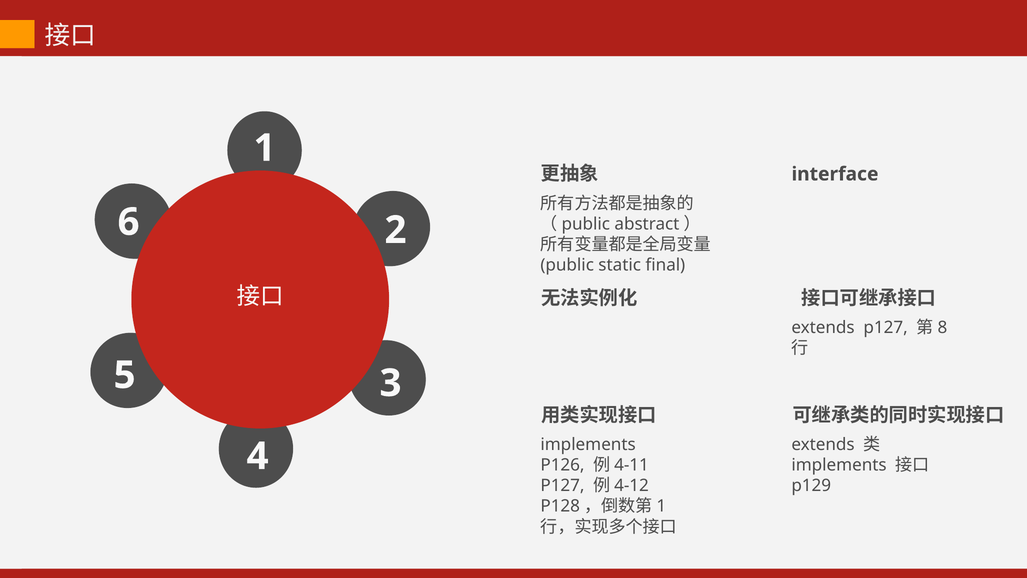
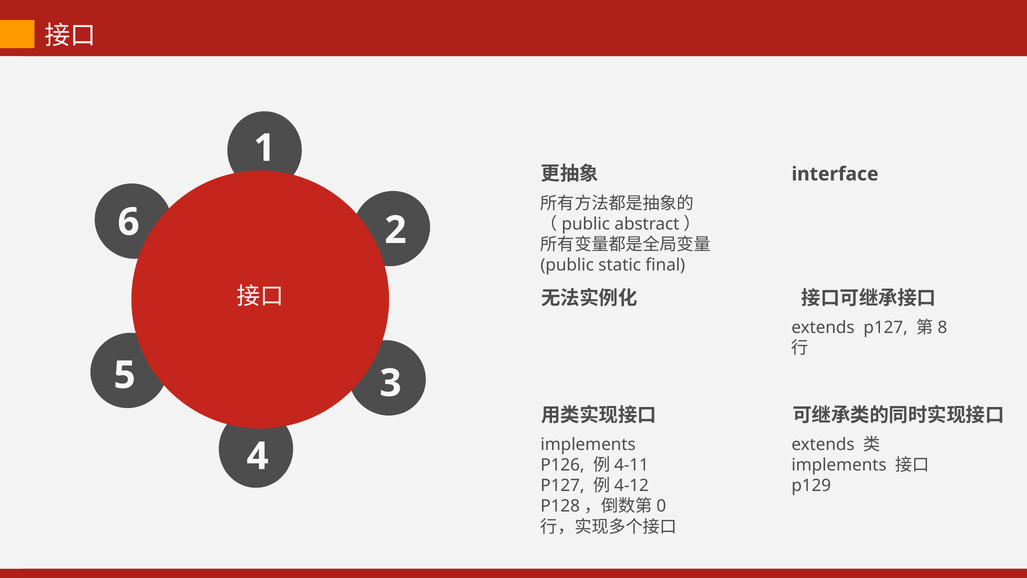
1: 1 -> 0 (661, 506)
